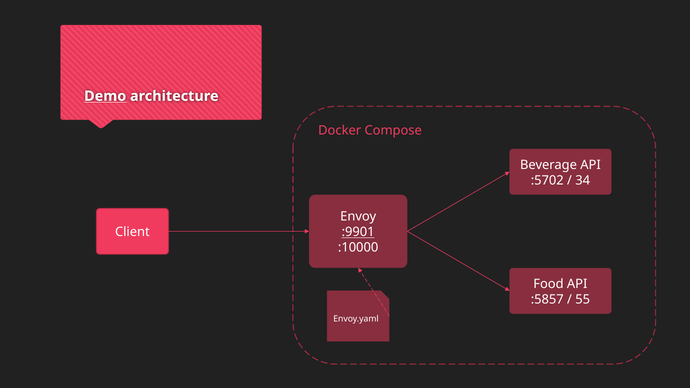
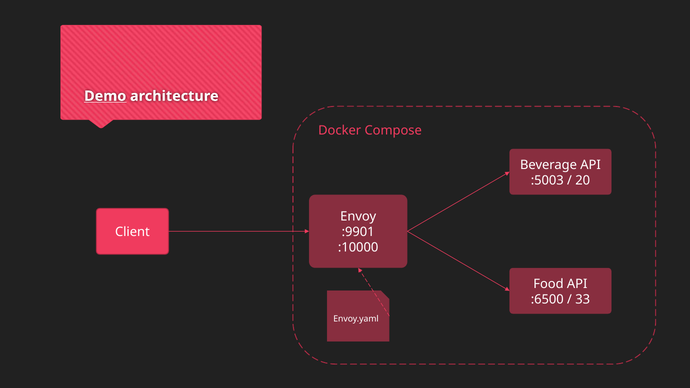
:5702: :5702 -> :5003 (547, 180)
34: 34 -> 20 (583, 180)
:9901 underline: present -> none (358, 232)
:5857: :5857 -> :6500 (547, 300)
55: 55 -> 33 (583, 300)
